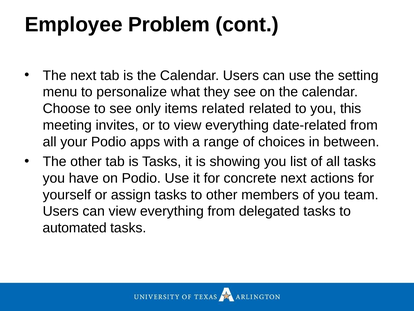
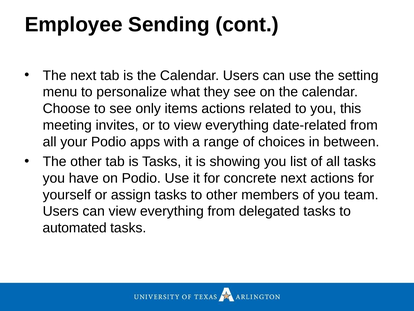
Problem: Problem -> Sending (169, 25)
items related: related -> actions (223, 108)
